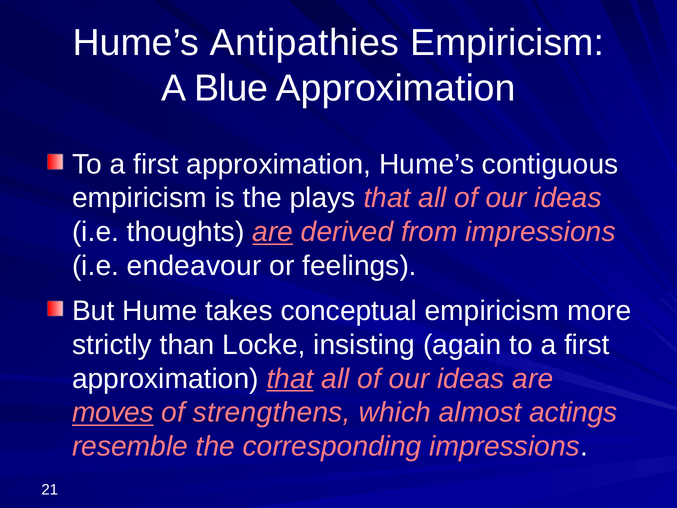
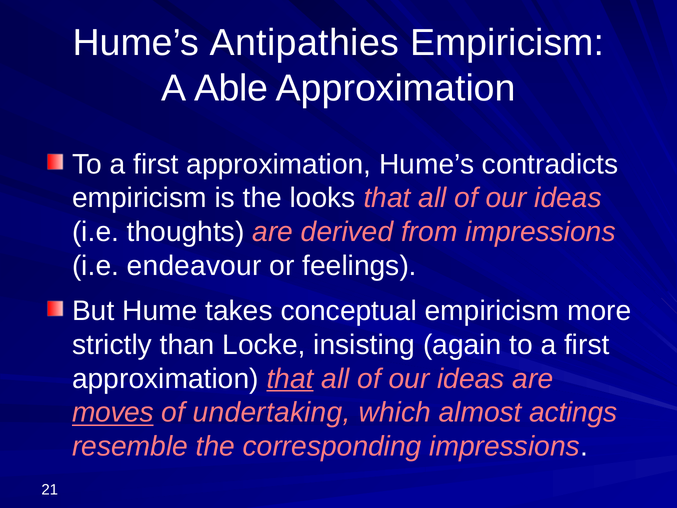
Blue: Blue -> Able (231, 88)
contiguous: contiguous -> contradicts (550, 164)
plays: plays -> looks (323, 198)
are underline: present -> none (273, 232)
strengthens: strengthens -> undertaking (272, 412)
